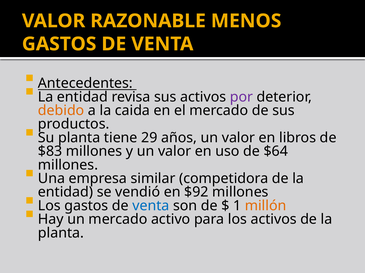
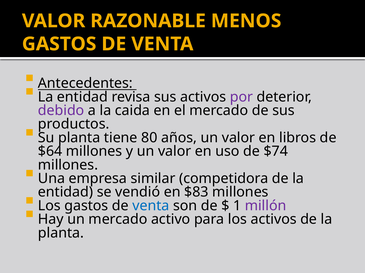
debido colour: orange -> purple (61, 111)
29: 29 -> 80 (149, 138)
$83: $83 -> $64 (50, 152)
$64: $64 -> $74 (276, 152)
$92: $92 -> $83 (196, 193)
millón colour: orange -> purple (266, 206)
